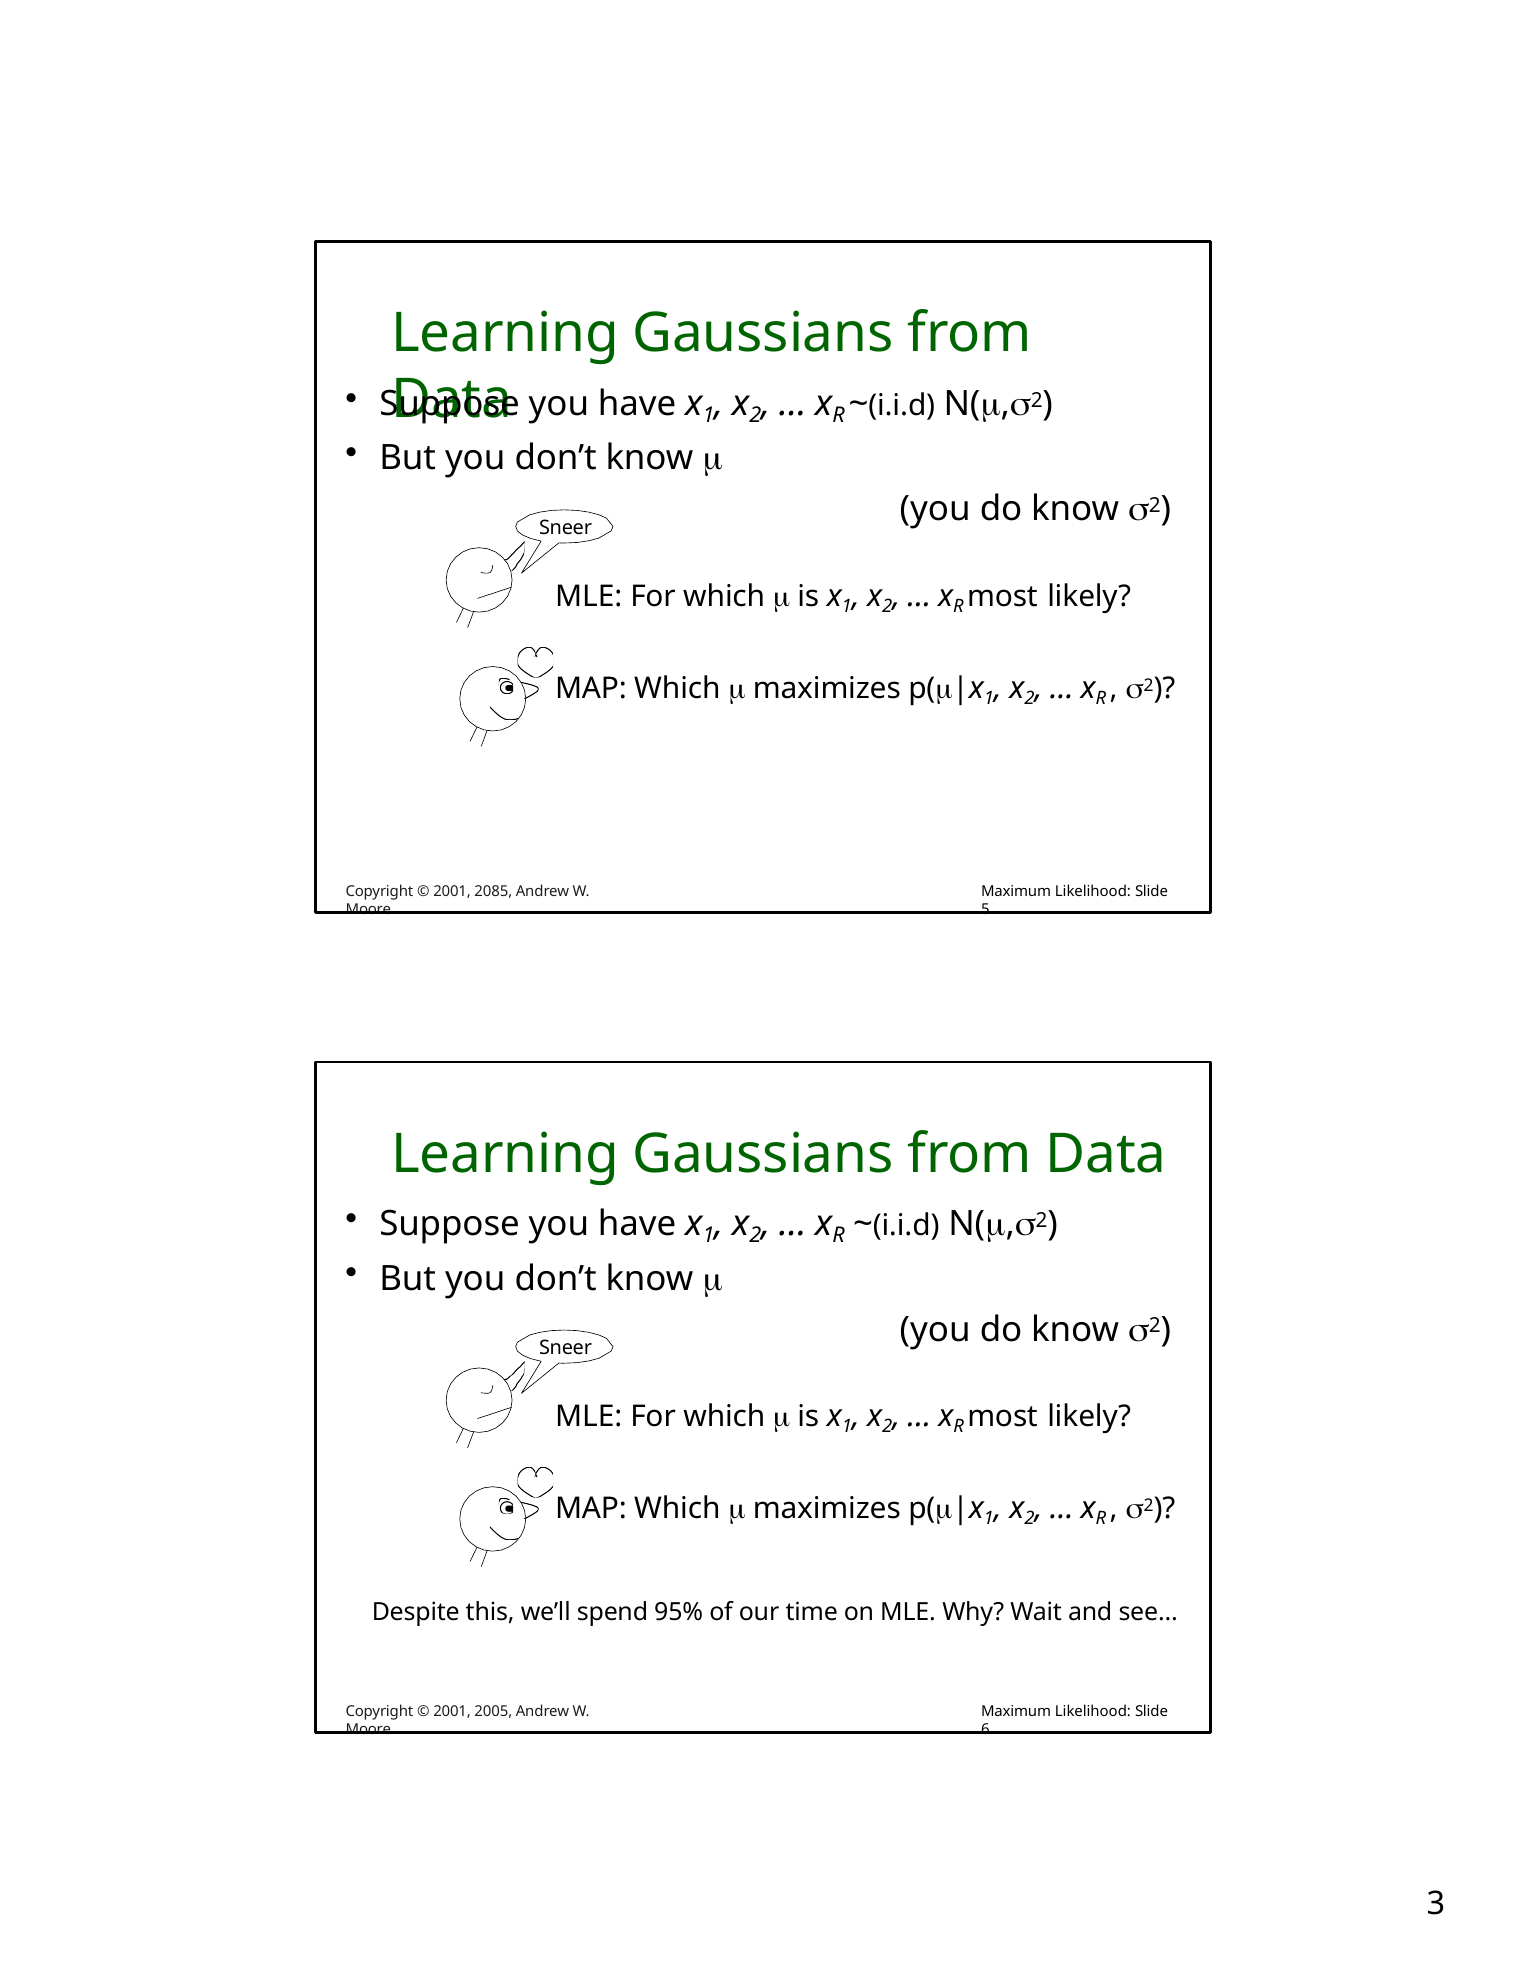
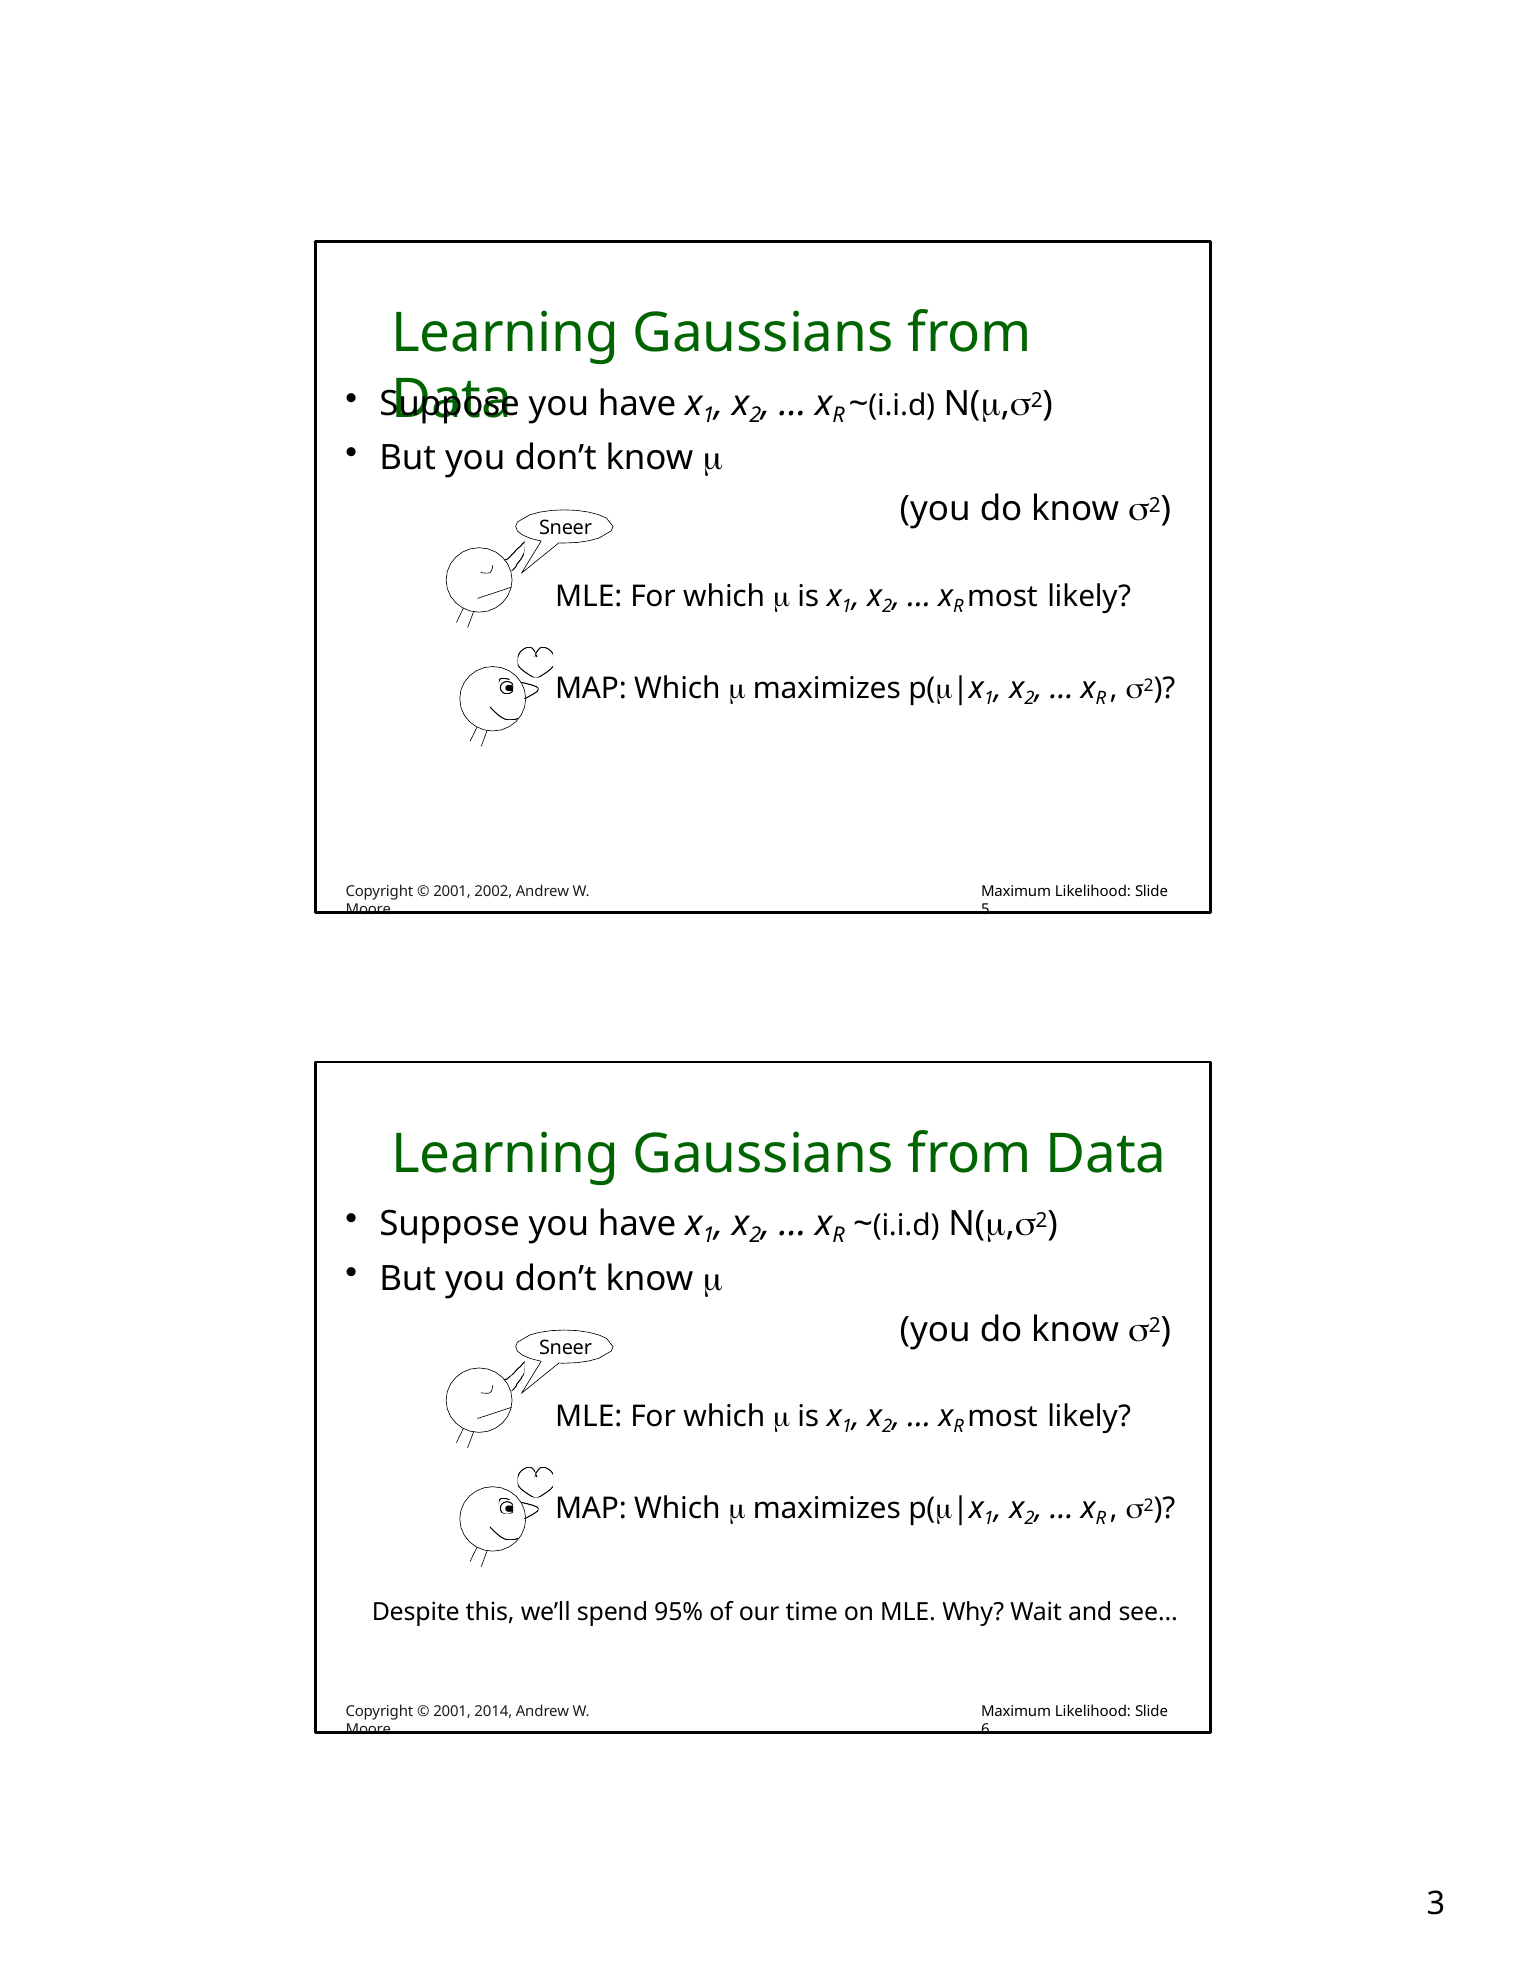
2085: 2085 -> 2002 (493, 892)
2005: 2005 -> 2014 (493, 1712)
